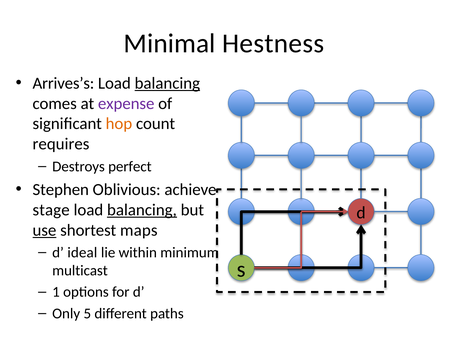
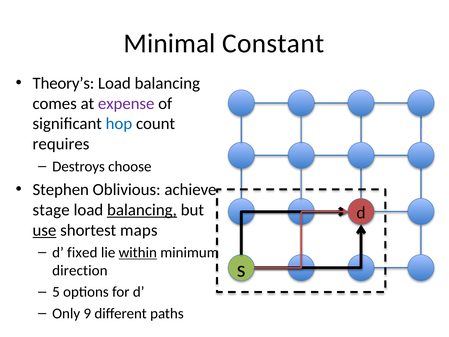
Hestness: Hestness -> Constant (273, 43)
Arrives’s: Arrives’s -> Theory’s (63, 83)
balancing underline: present -> none (167, 83)
hop colour: orange -> blue (119, 124)
perfect: perfect -> choose (130, 166)
ideal: ideal -> fixed (82, 252)
within underline: none -> present (138, 252)
multicast: multicast -> direction (80, 270)
1: 1 -> 5 (56, 292)
5: 5 -> 9 (87, 313)
